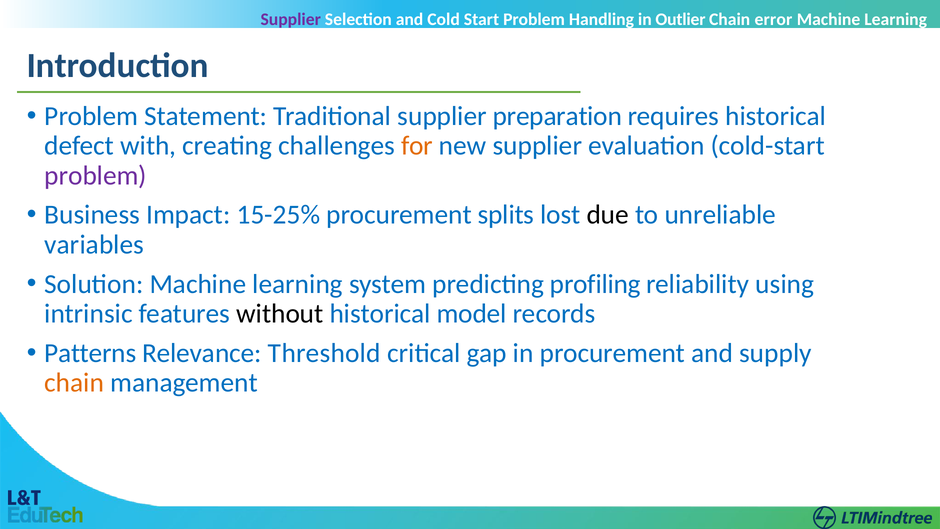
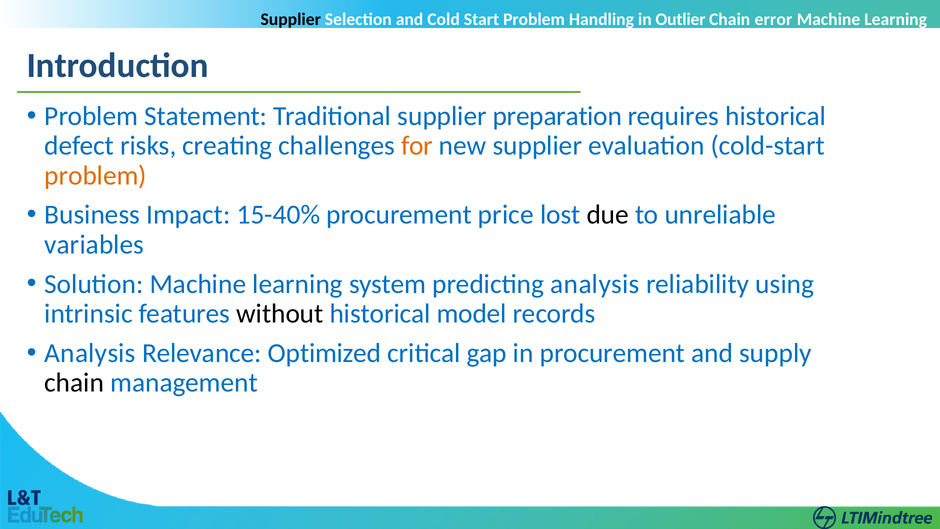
Supplier colour: purple -> black (291, 20)
with: with -> risks (148, 146)
problem colour: purple -> orange (96, 175)
15-25%: 15-25% -> 15-40% (278, 215)
splits: splits -> price (506, 215)
predicting profiling: profiling -> analysis (595, 284)
Patterns: Patterns -> Analysis (90, 353)
Threshold: Threshold -> Optimized (325, 353)
chain colour: orange -> black (74, 382)
